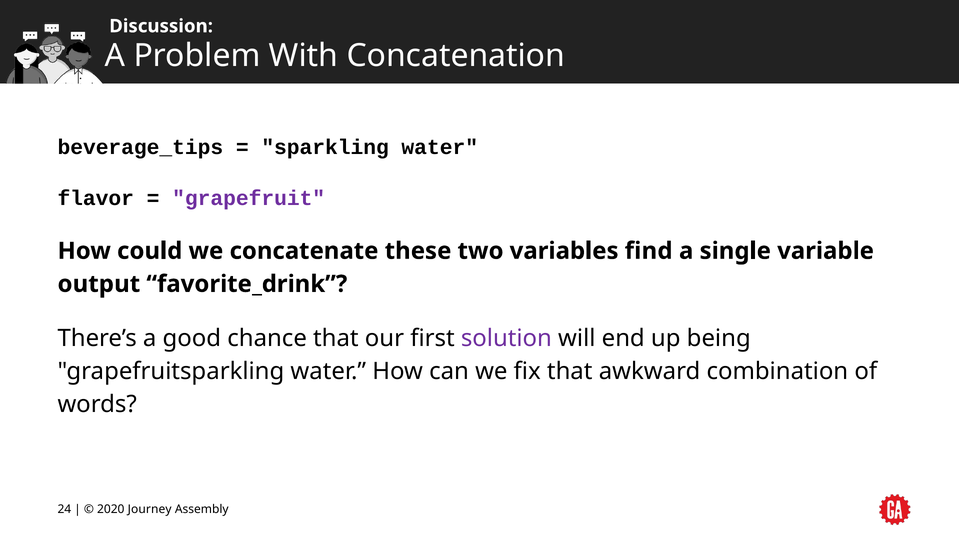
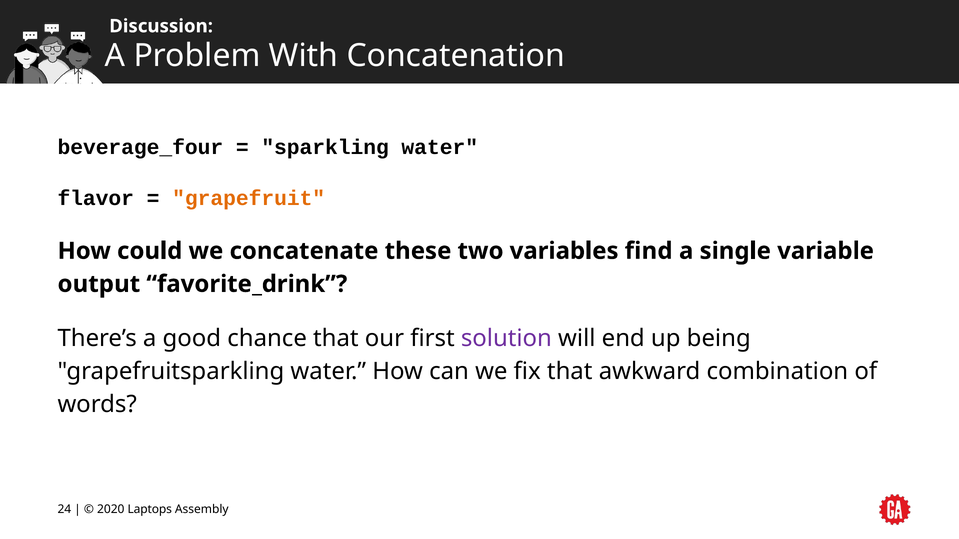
beverage_tips: beverage_tips -> beverage_four (140, 148)
grapefruit colour: purple -> orange (249, 198)
Journey: Journey -> Laptops (150, 510)
